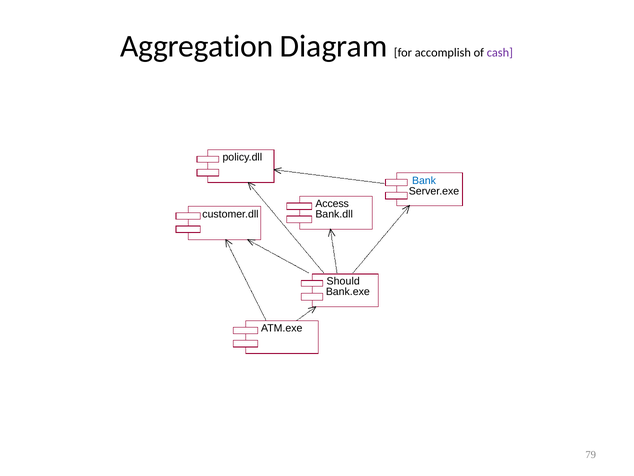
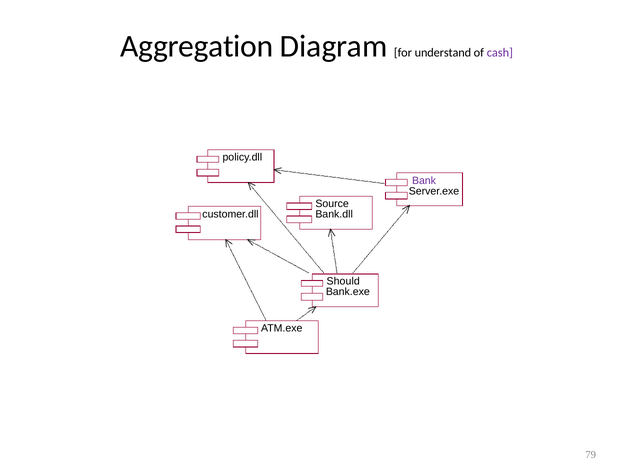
accomplish: accomplish -> understand (443, 52)
Bank colour: blue -> purple (424, 181)
Access: Access -> Source (332, 204)
